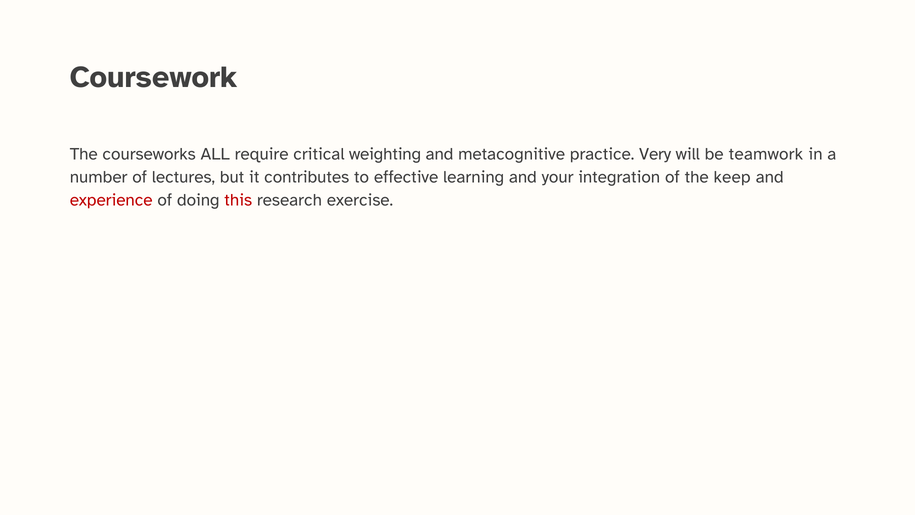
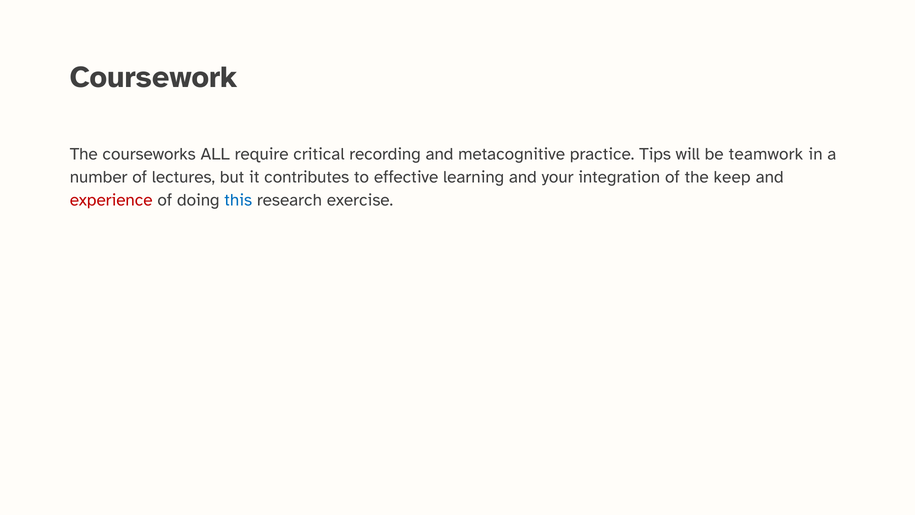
weighting: weighting -> recording (385, 154)
Very: Very -> Tips (655, 154)
this colour: red -> blue (238, 200)
